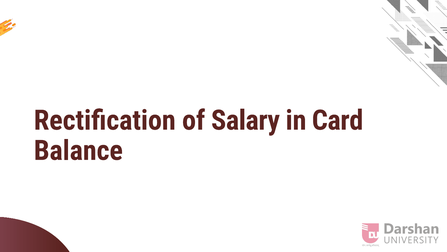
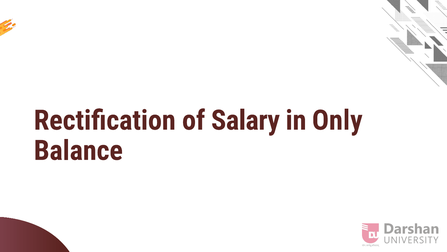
Card: Card -> Only (337, 120)
